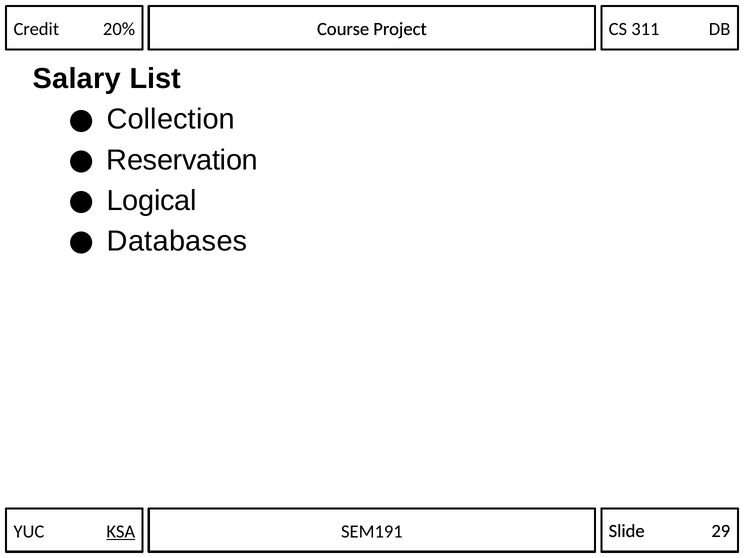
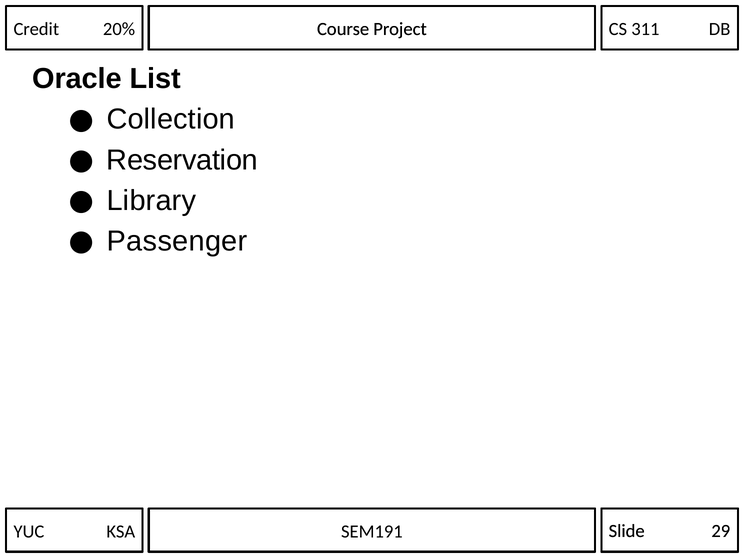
Salary: Salary -> Oracle (77, 79)
Logical: Logical -> Library (151, 201)
Databases: Databases -> Passenger (177, 241)
KSA underline: present -> none (121, 531)
